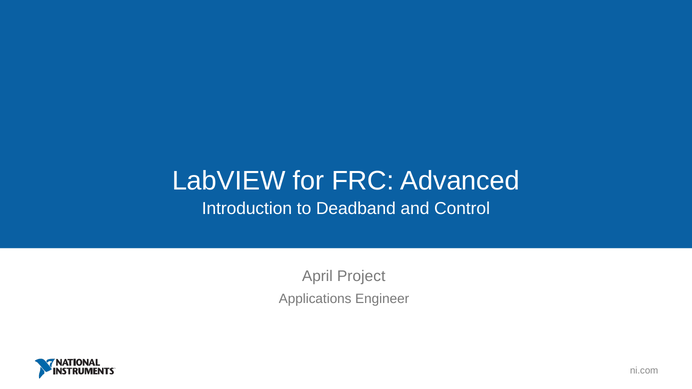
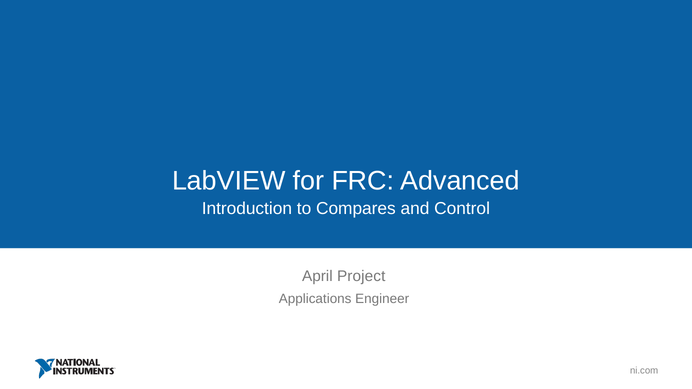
Deadband: Deadband -> Compares (356, 209)
